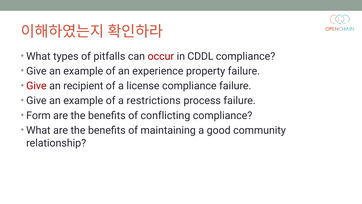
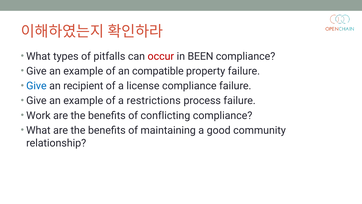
CDDL: CDDL -> BEEN (200, 56)
experience: experience -> compatible (158, 71)
Give colour: red -> blue (36, 86)
Form: Form -> Work (38, 115)
